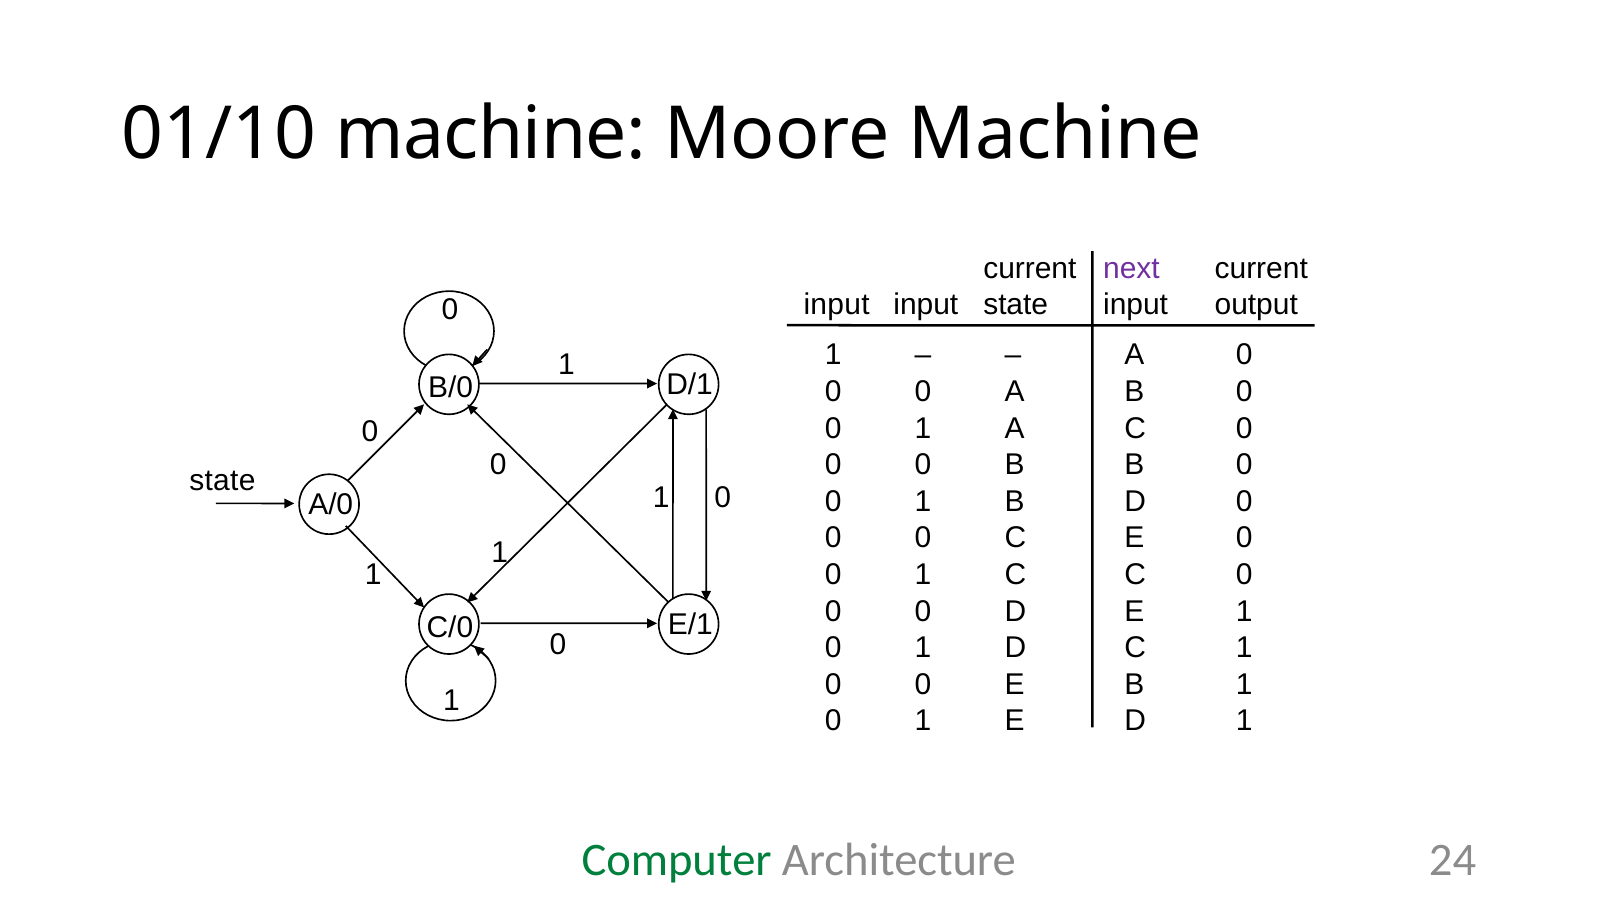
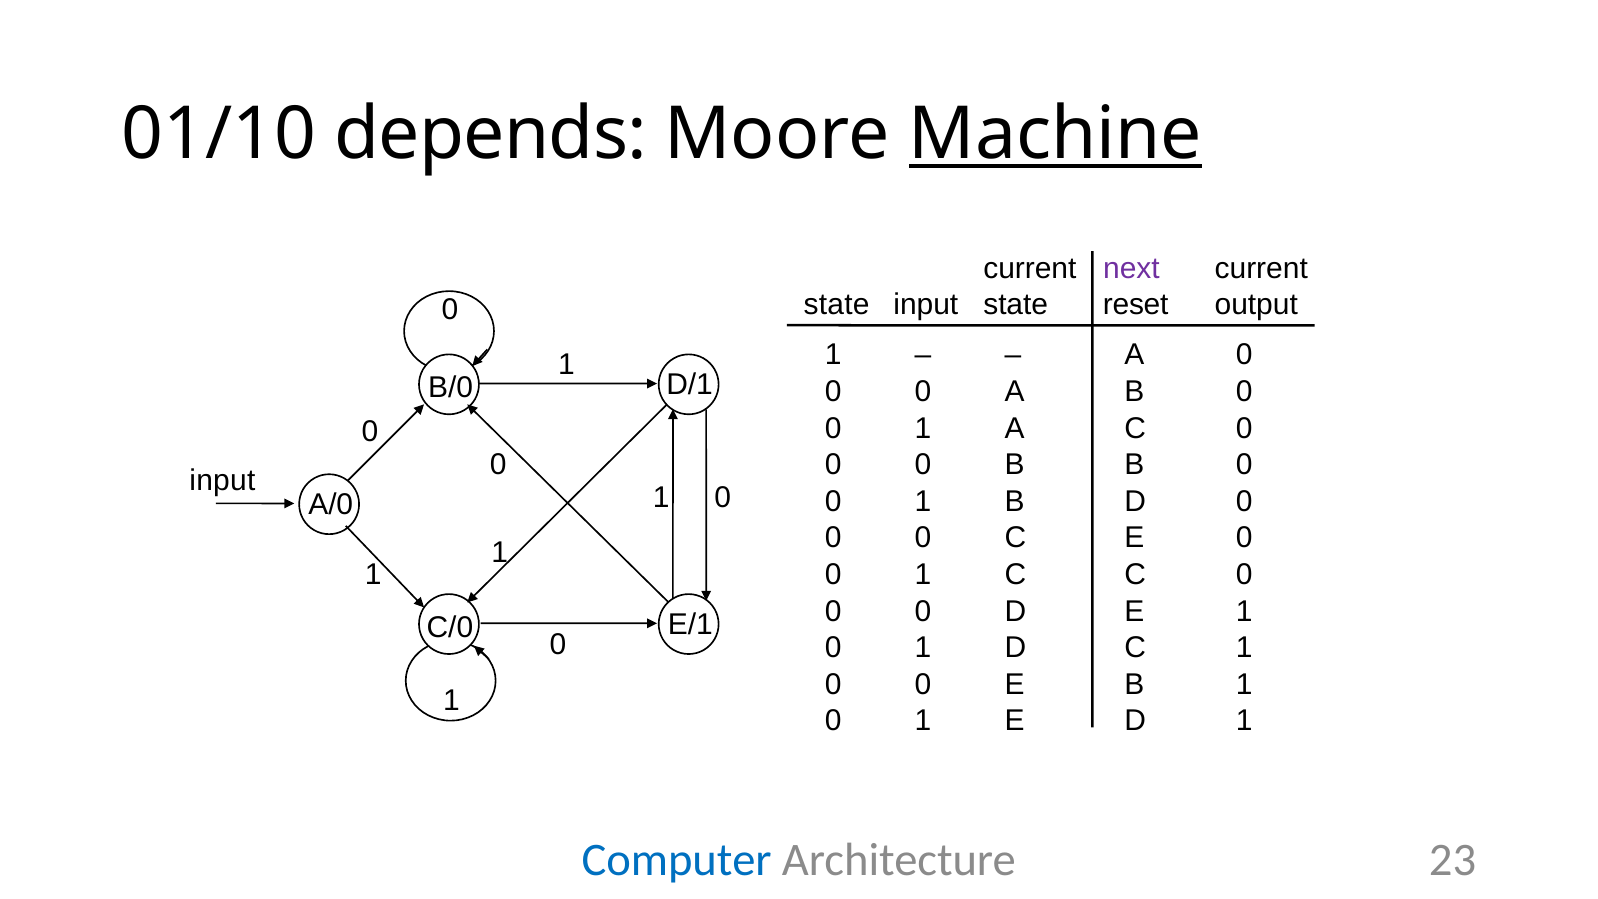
01/10 machine: machine -> depends (491, 134)
Machine underline: none -> present (1055, 134)
input: input -> state (837, 305)
state input: input -> reset (1136, 305)
state: state -> input (222, 481)
Computer colour: green -> blue (677, 860)
24: 24 -> 23 (1453, 860)
